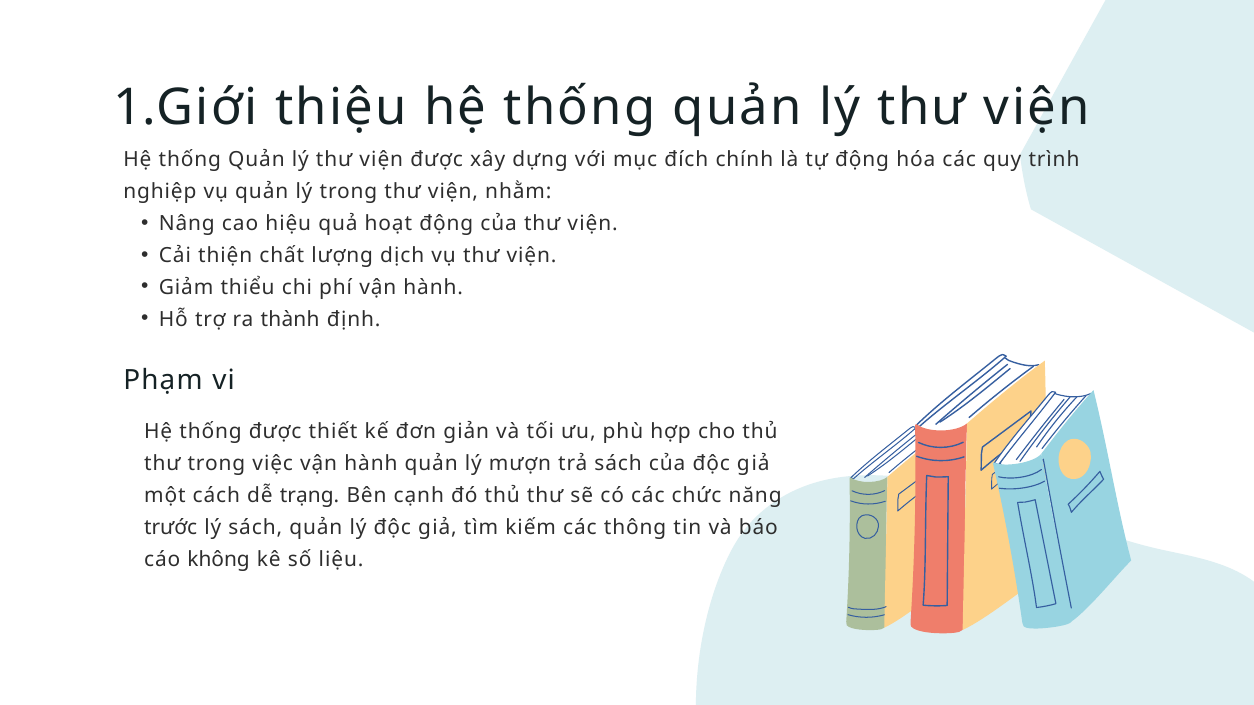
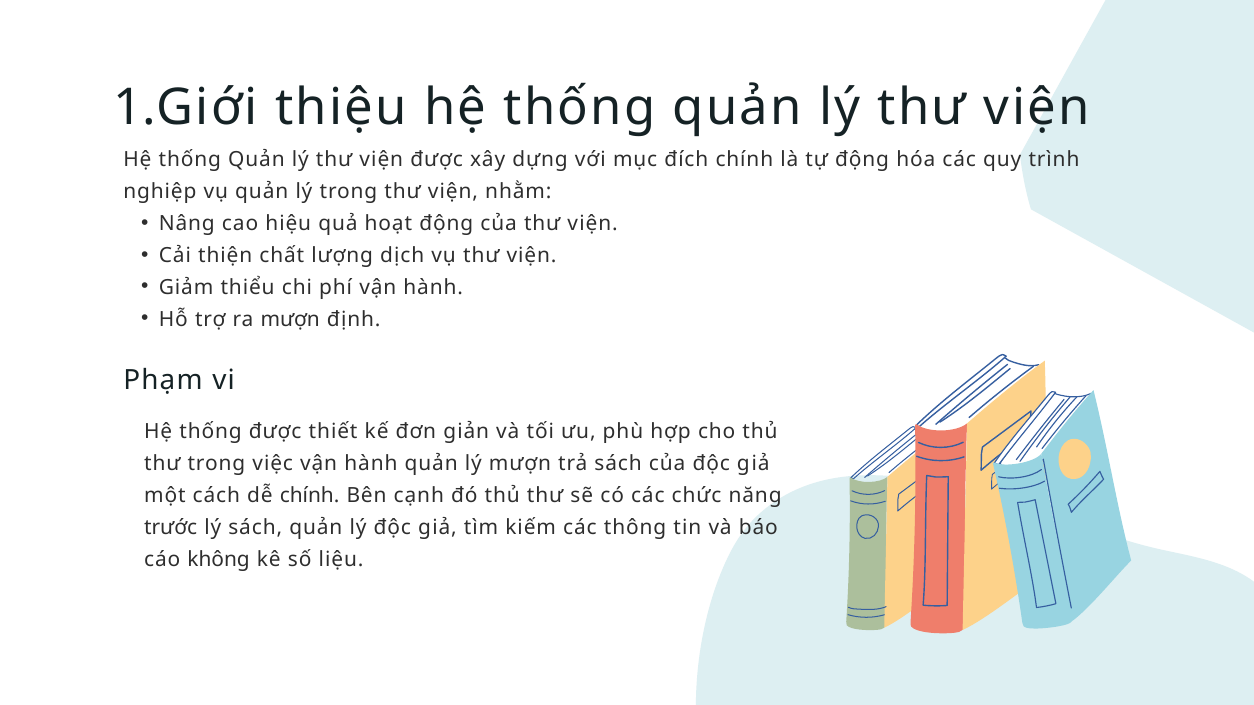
ra thành: thành -> mượn (290, 319)
dễ trạng: trạng -> chính (310, 496)
